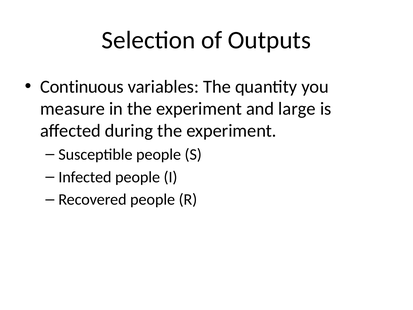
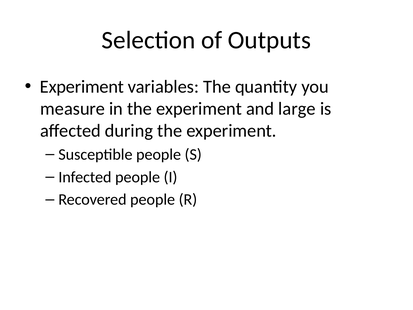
Continuous: Continuous -> Experiment (82, 87)
